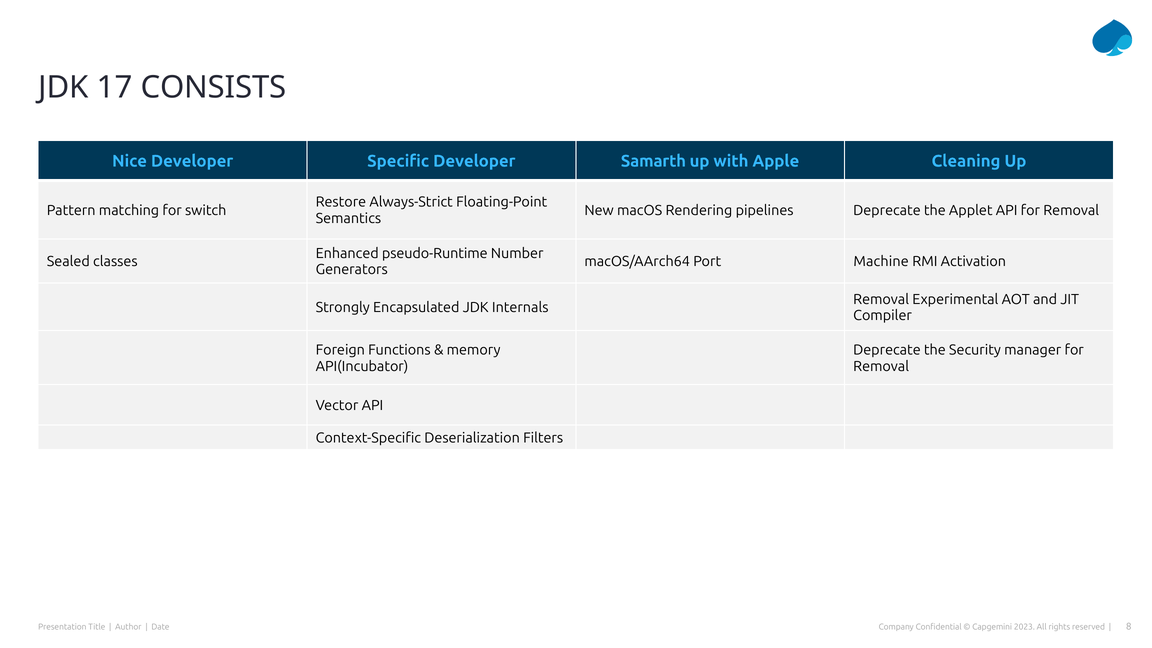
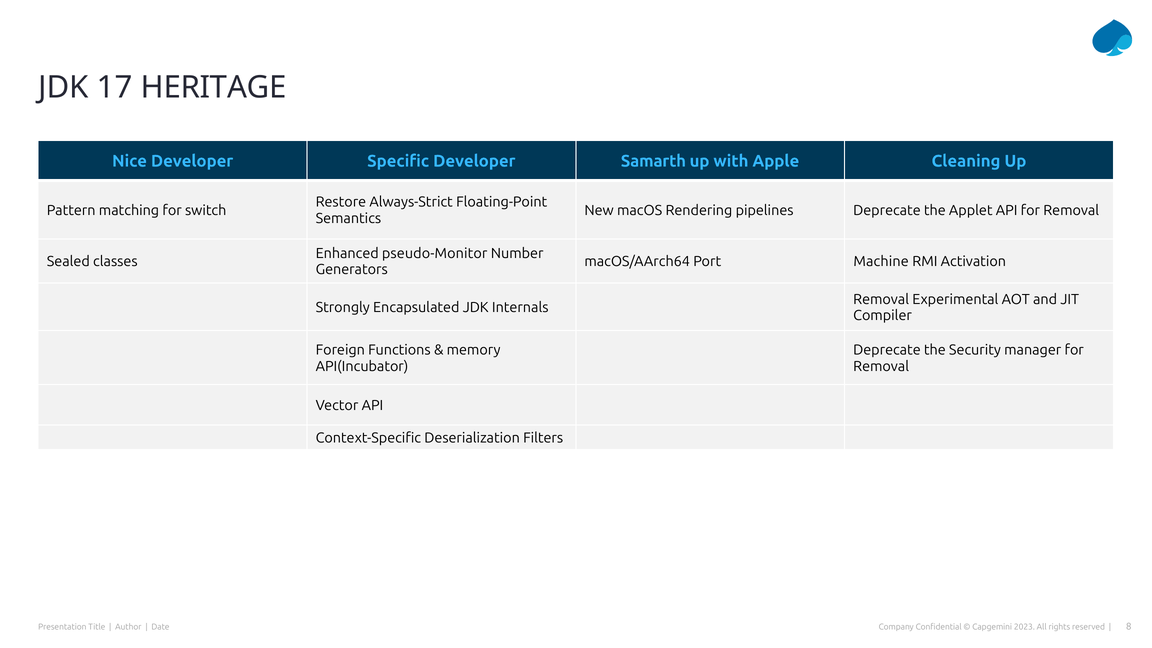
CONSISTS: CONSISTS -> HERITAGE (214, 87)
pseudo-Runtime: pseudo-Runtime -> pseudo-Monitor (435, 254)
